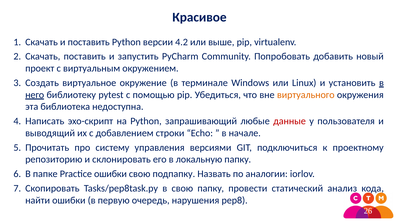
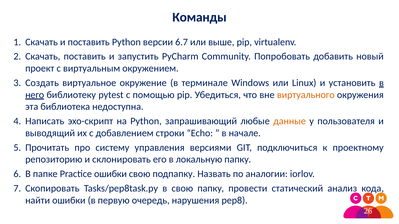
Красивое: Красивое -> Команды (200, 17)
4.2: 4.2 -> 6.7 (182, 42)
данные colour: red -> orange (290, 121)
